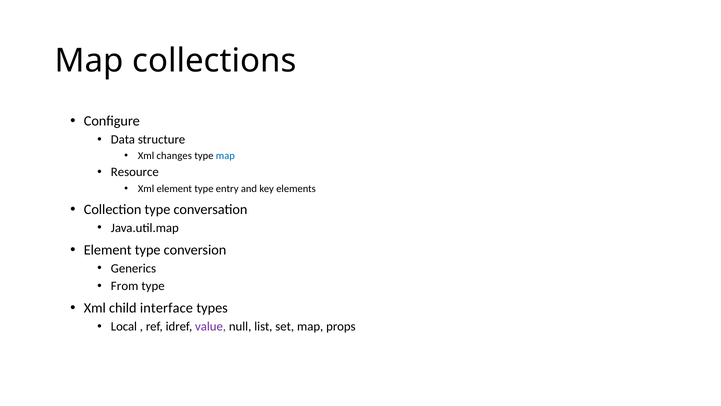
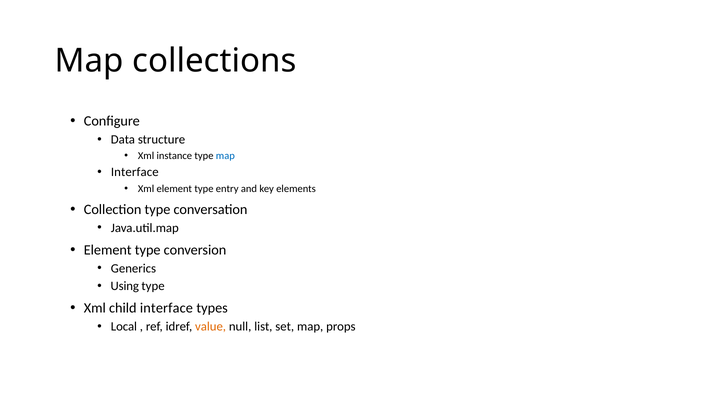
changes: changes -> instance (174, 156)
Resource: Resource -> Interface (135, 172)
From: From -> Using (125, 286)
value colour: purple -> orange (211, 326)
